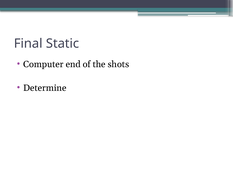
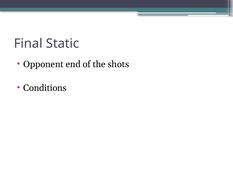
Computer: Computer -> Opponent (43, 65)
Determine: Determine -> Conditions (45, 88)
